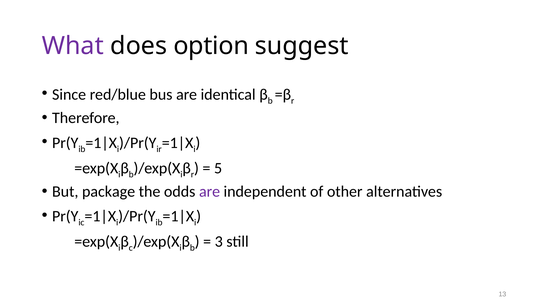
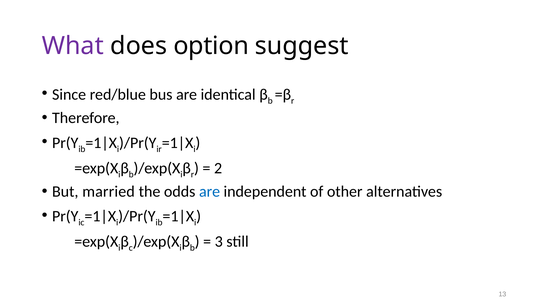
5: 5 -> 2 (218, 168)
package: package -> married (109, 192)
are colour: purple -> blue (210, 192)
